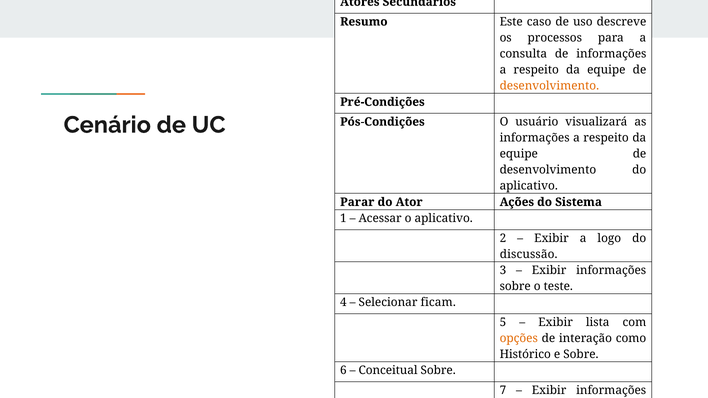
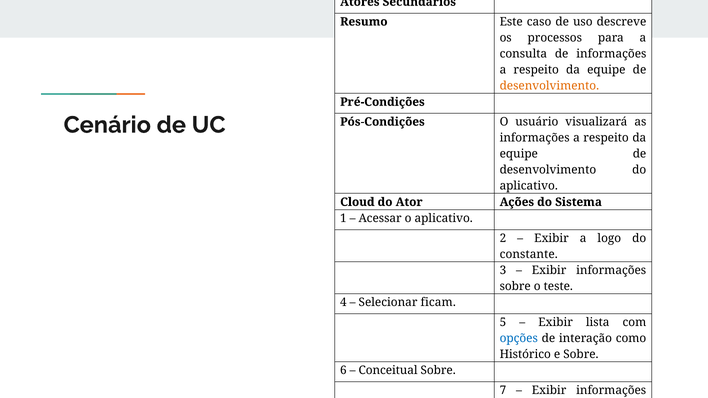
Parar: Parar -> Cloud (357, 202)
discussão: discussão -> constante (529, 255)
opções colour: orange -> blue (519, 339)
